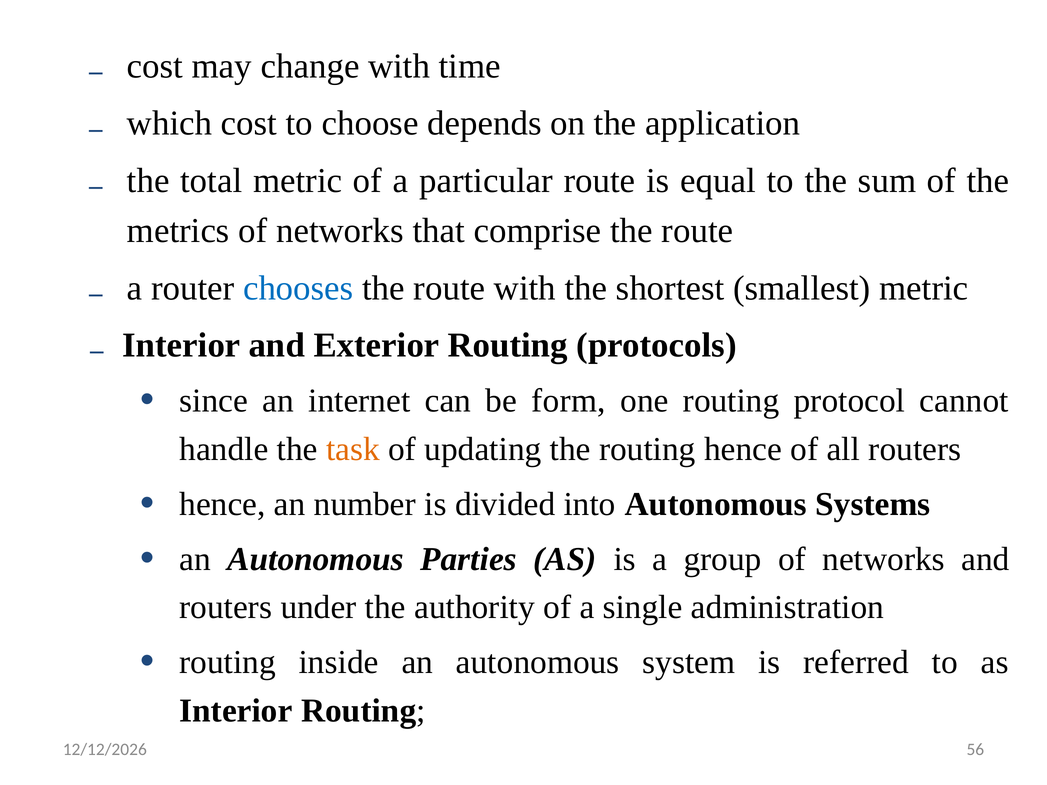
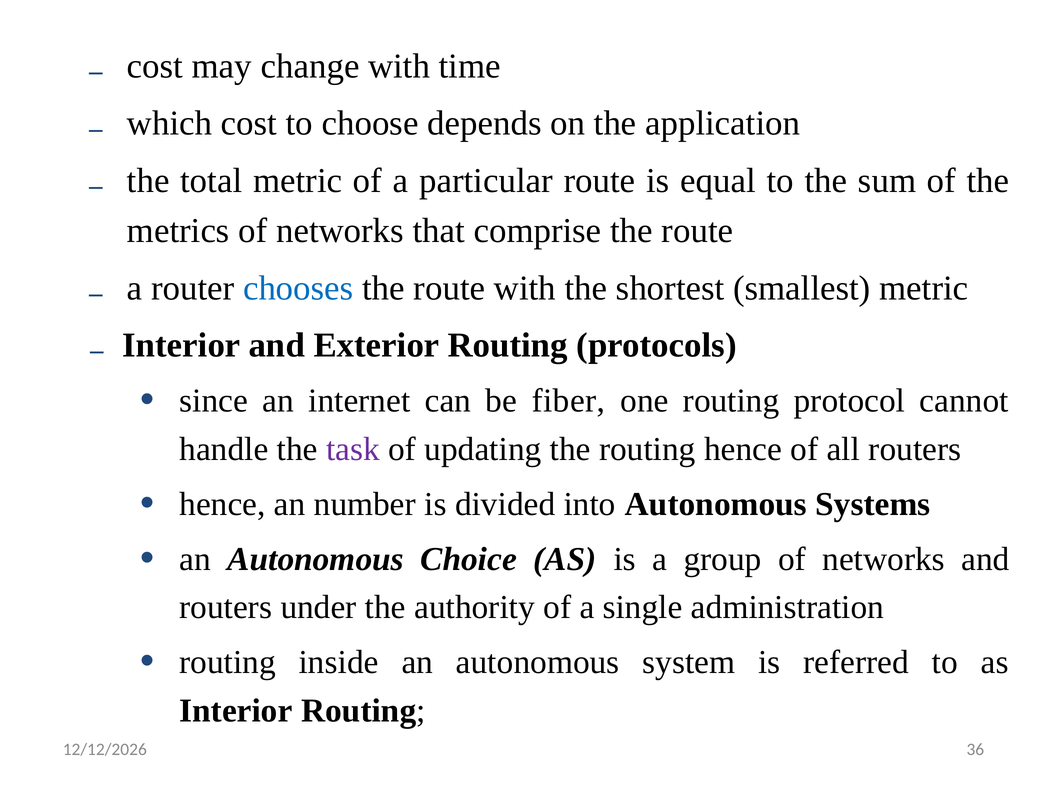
form: form -> fiber (568, 401)
task colour: orange -> purple (353, 449)
Parties: Parties -> Choice (469, 559)
56: 56 -> 36 (975, 750)
